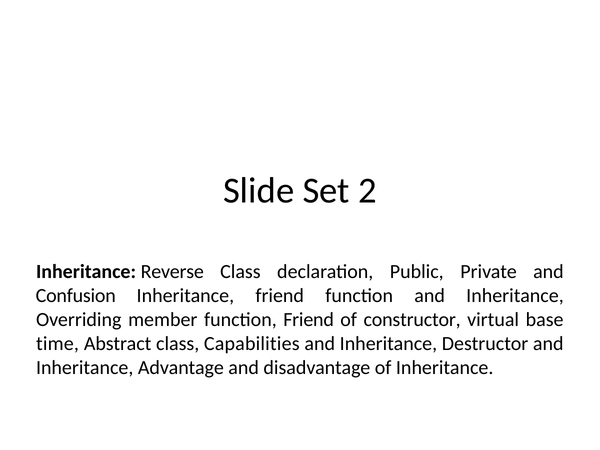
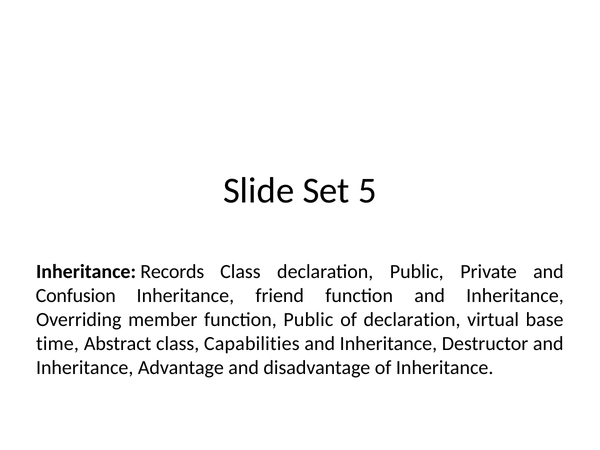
2: 2 -> 5 (367, 191)
Reverse: Reverse -> Records (172, 271)
function Friend: Friend -> Public (308, 319)
of constructor: constructor -> declaration (412, 319)
